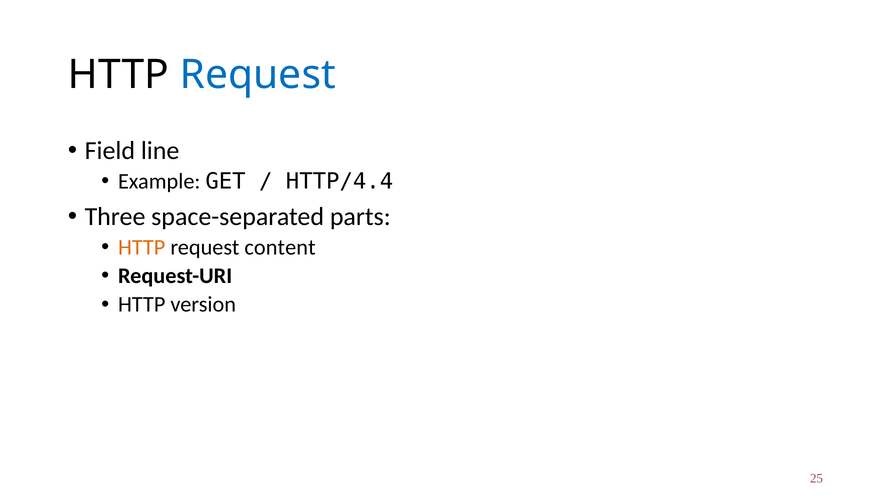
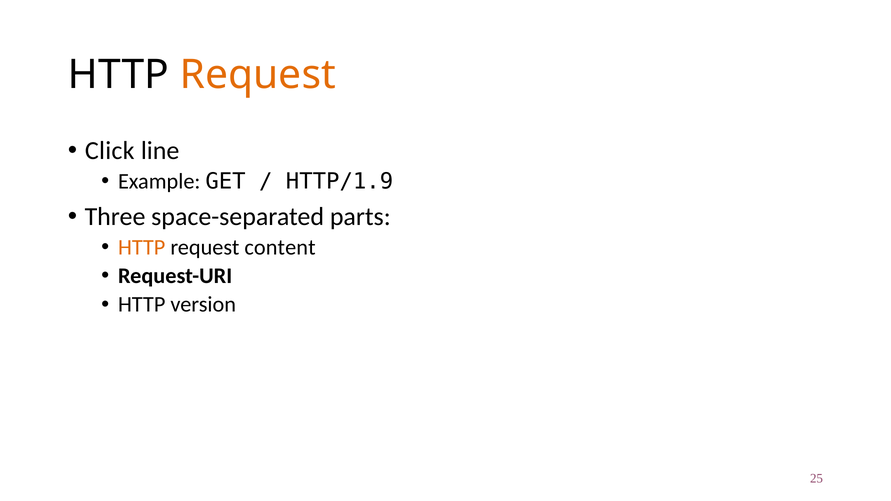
Request colour: blue -> orange (258, 75)
Field: Field -> Click (110, 151)
HTTP/4.4: HTTP/4.4 -> HTTP/1.9 (340, 181)
